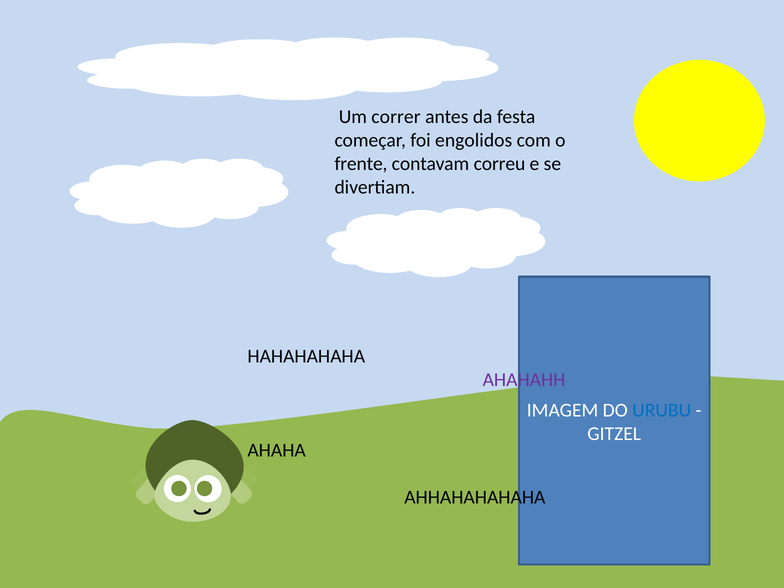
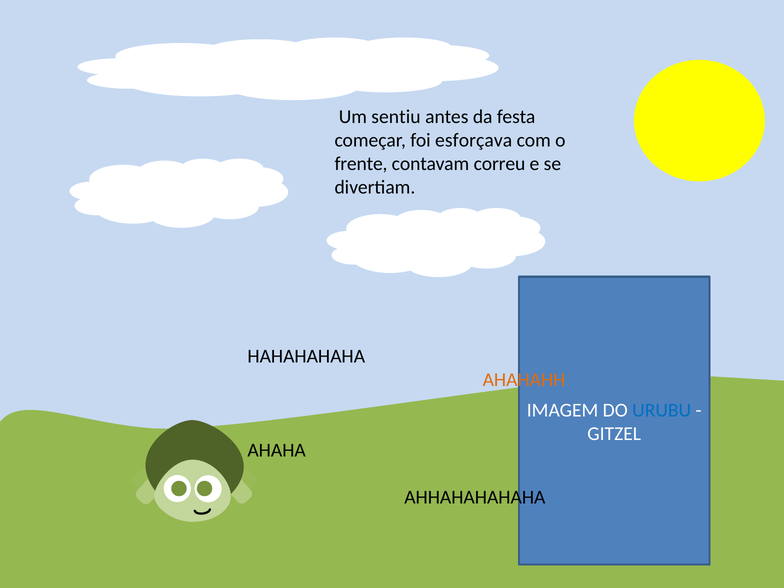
correr: correr -> sentiu (396, 117)
engolidos: engolidos -> esforçava (474, 140)
AHAHAHH colour: purple -> orange (524, 380)
